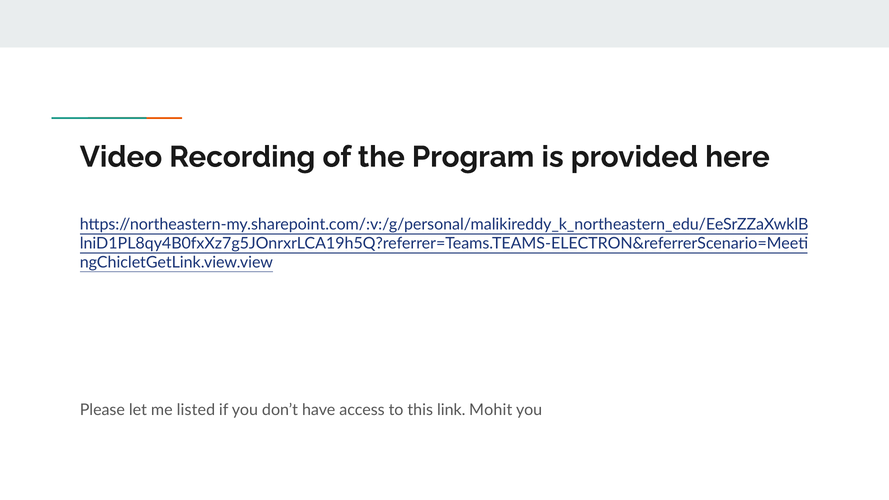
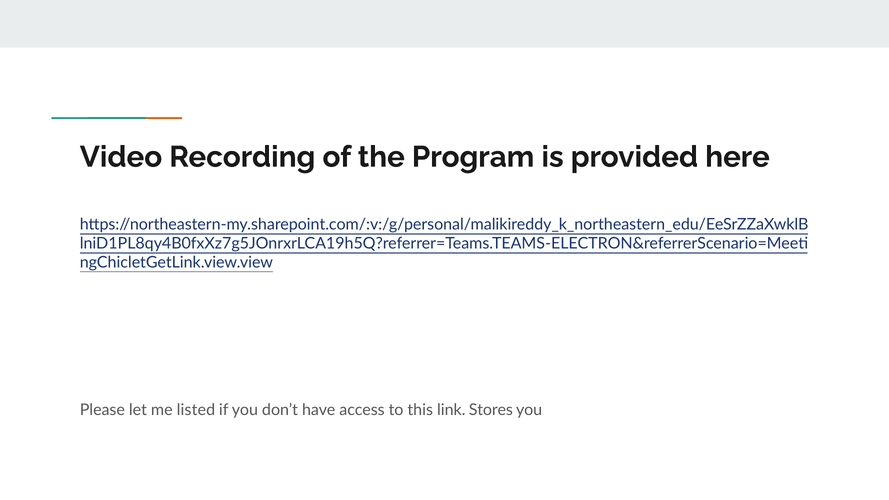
Mohit: Mohit -> Stores (491, 410)
